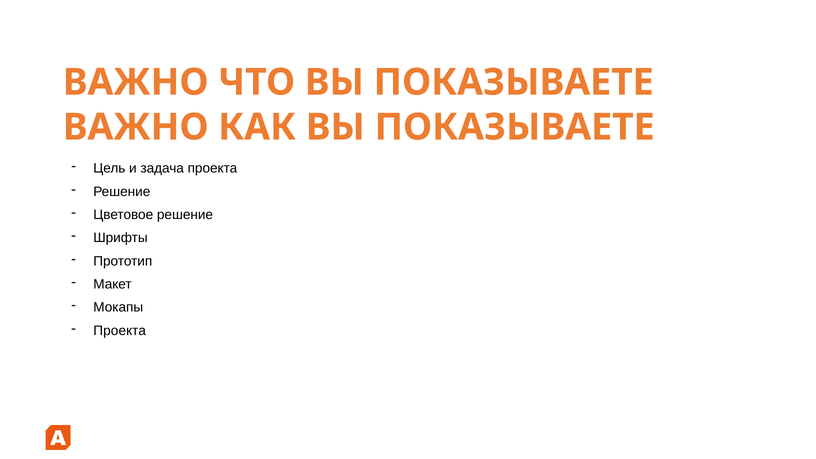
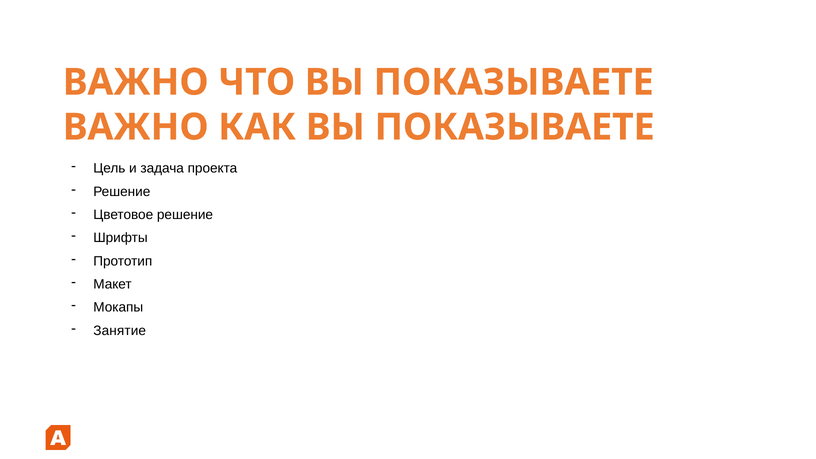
Проекта: Проекта -> Занятие (120, 331)
